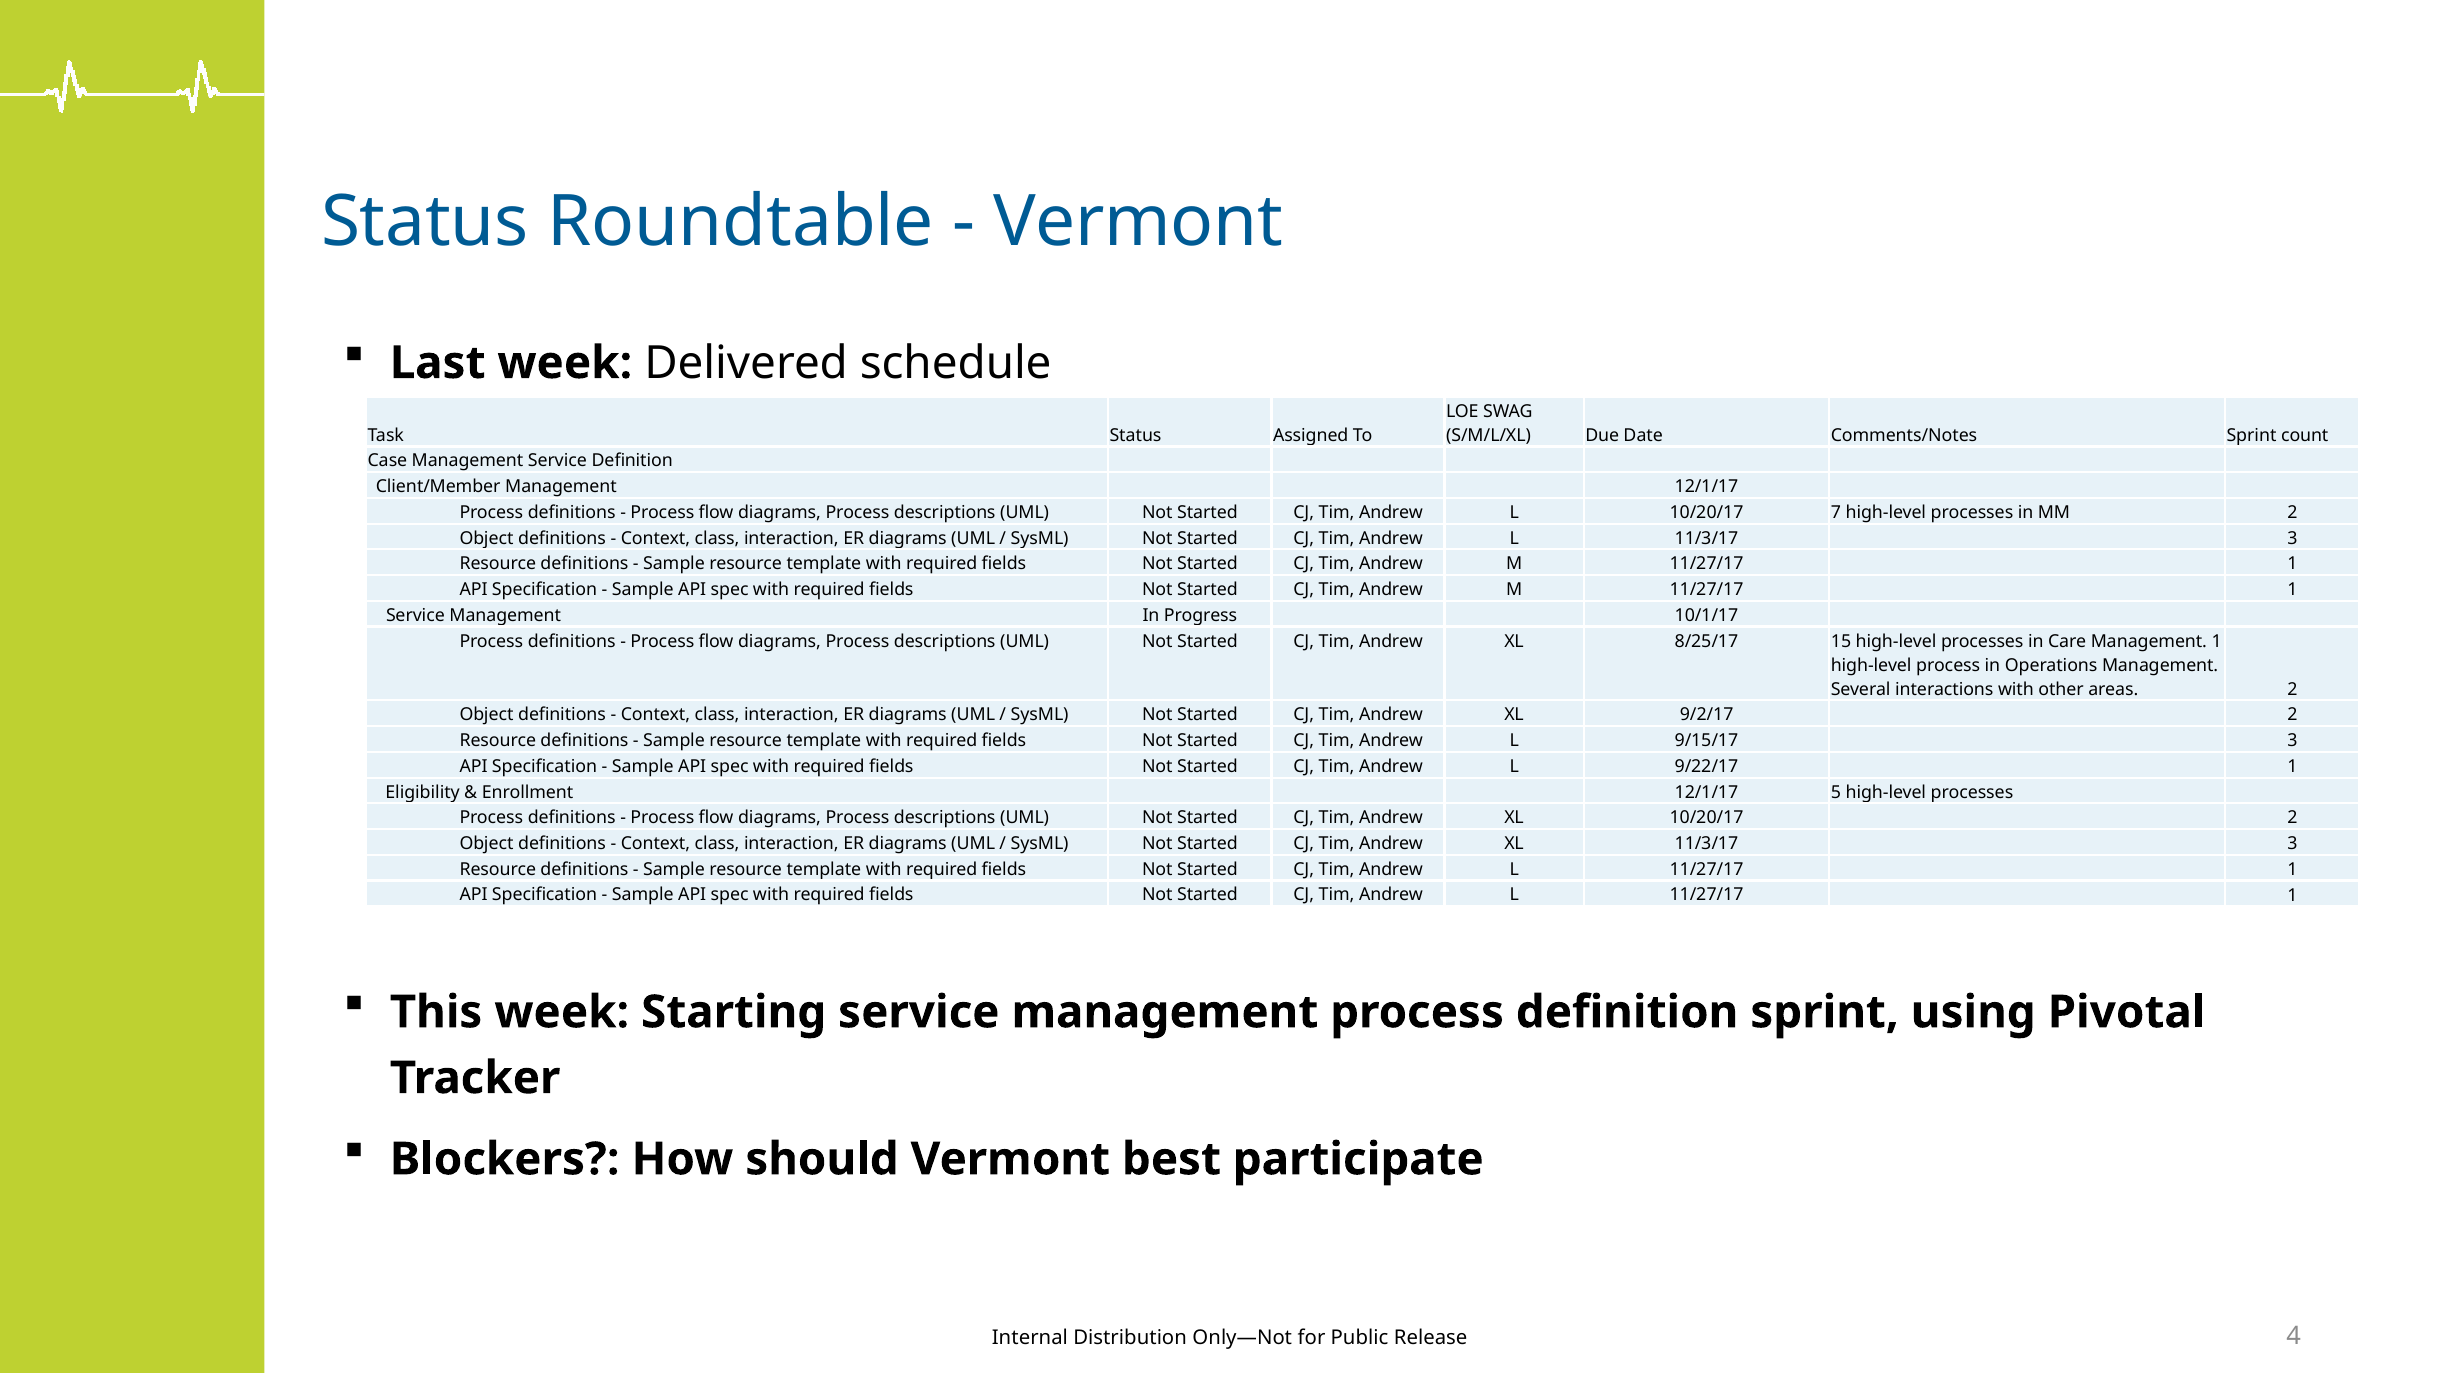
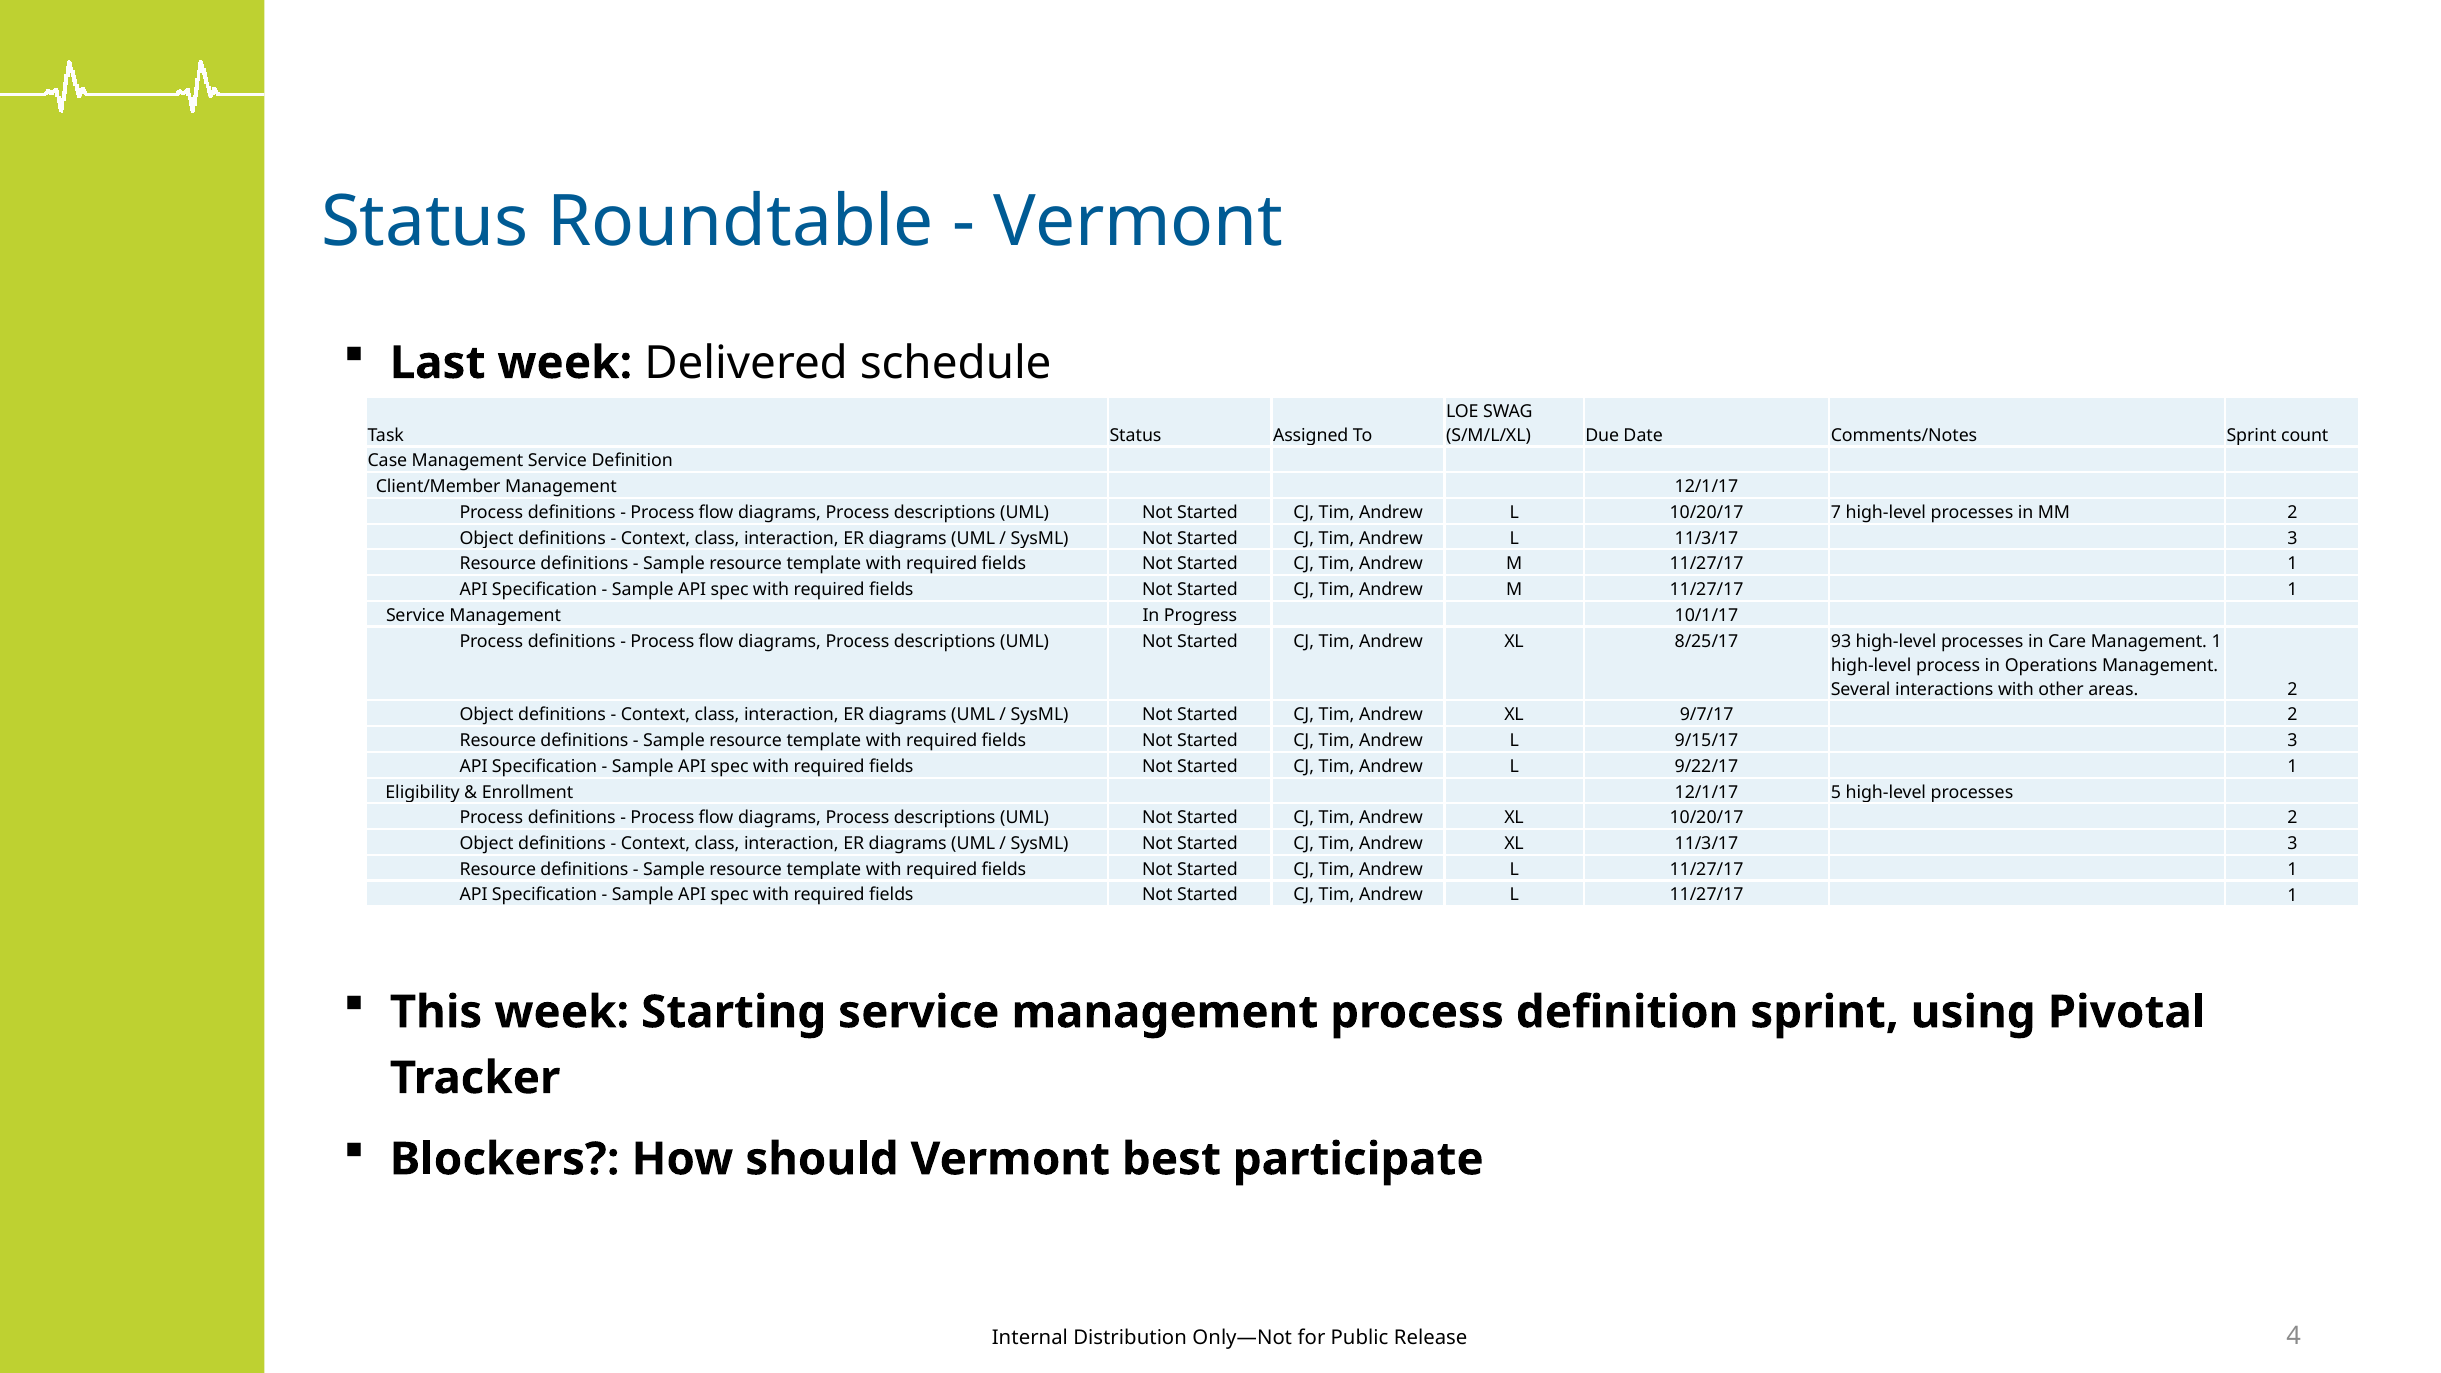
15: 15 -> 93 (1841, 641)
9/2/17: 9/2/17 -> 9/7/17 (1707, 715)
